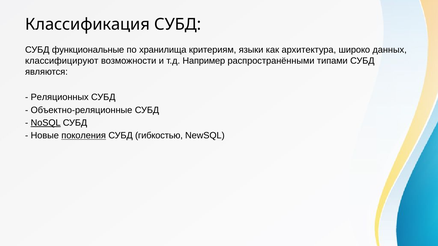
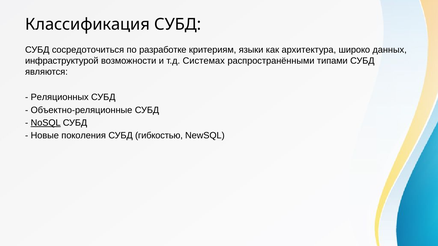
функциональные: функциональные -> сосредоточиться (88, 50)
хранилища: хранилища -> разработке (163, 50)
классифицируют: классифицируют -> инфраструктурой (62, 61)
Например: Например -> Системах (204, 61)
поколения underline: present -> none (84, 136)
